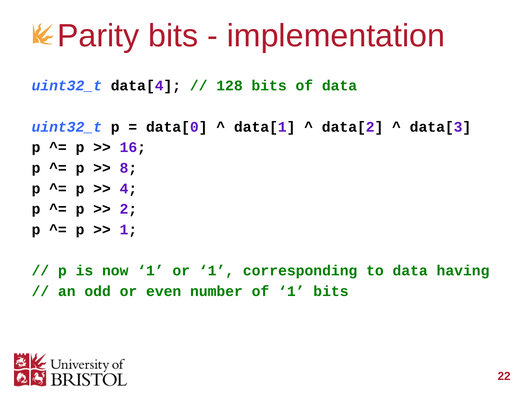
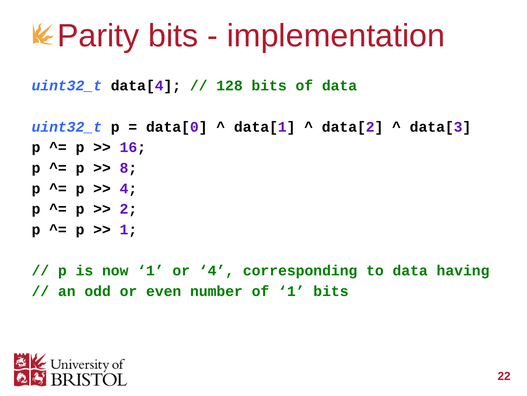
or 1: 1 -> 4 (216, 270)
